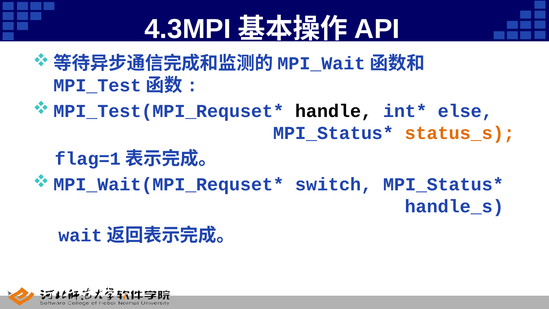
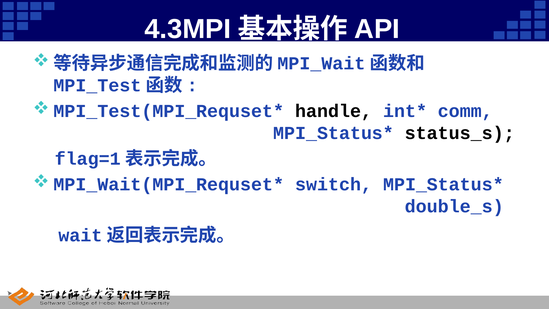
else: else -> comm (465, 111)
status_s colour: orange -> black (460, 133)
handle_s: handle_s -> double_s (454, 206)
